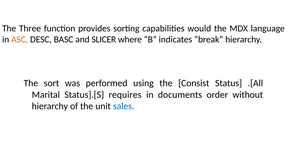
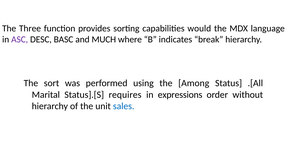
ASC colour: orange -> purple (20, 39)
SLICER: SLICER -> MUCH (104, 39)
Consist: Consist -> Among (194, 83)
documents: documents -> expressions (180, 94)
